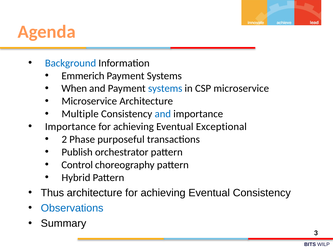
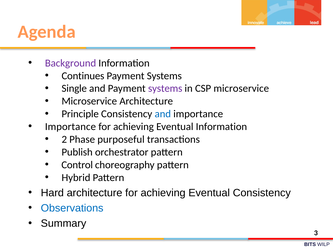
Background colour: blue -> purple (71, 63)
Emmerich: Emmerich -> Continues (83, 76)
When: When -> Single (74, 89)
systems colour: blue -> purple (165, 89)
Multiple: Multiple -> Principle (80, 114)
Eventual Exceptional: Exceptional -> Information (221, 127)
Thus: Thus -> Hard (52, 193)
